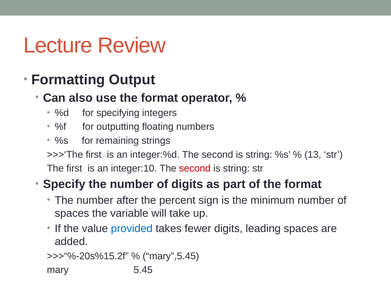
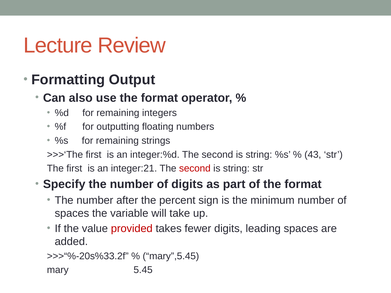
%d for specifying: specifying -> remaining (118, 113)
13: 13 -> 43 (313, 155)
integer:10: integer:10 -> integer:21 (134, 169)
provided colour: blue -> red (132, 229)
>>>“%-20s%15.2f: >>>“%-20s%15.2f -> >>>“%-20s%33.2f (88, 256)
